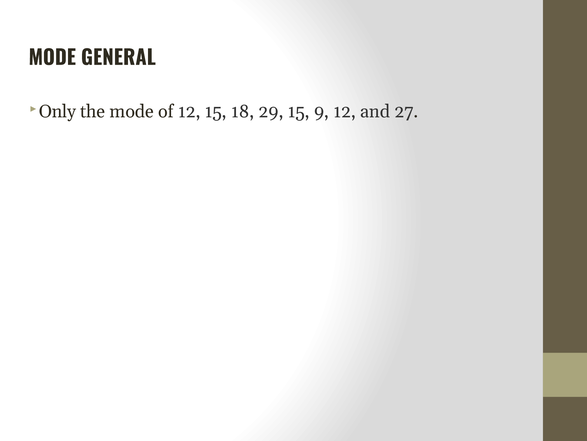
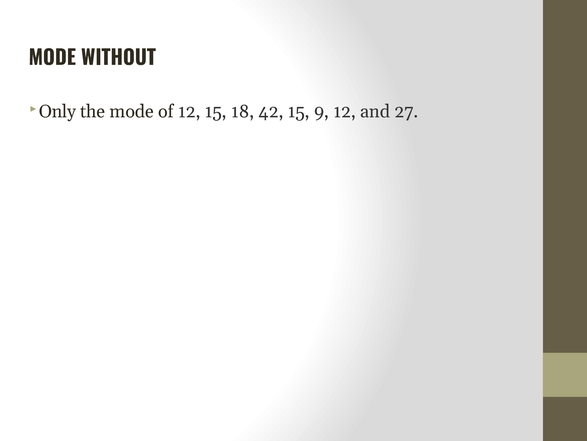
GENERAL: GENERAL -> WITHOUT (119, 58)
29: 29 -> 42 (271, 111)
